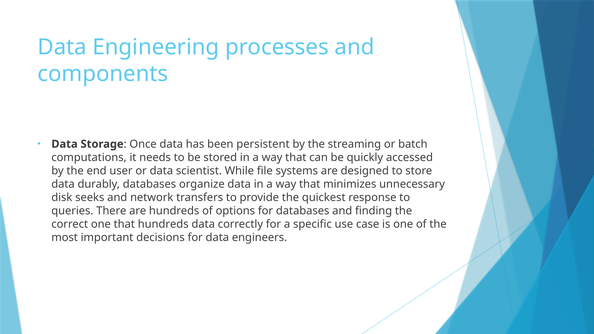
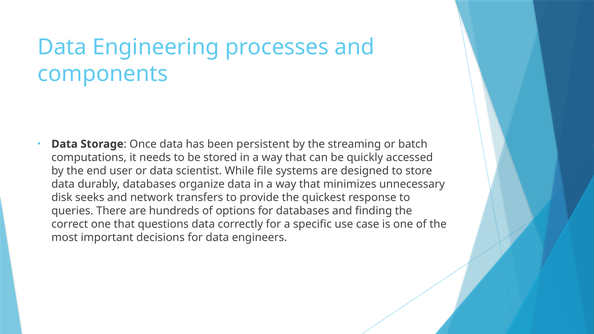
that hundreds: hundreds -> questions (163, 224)
